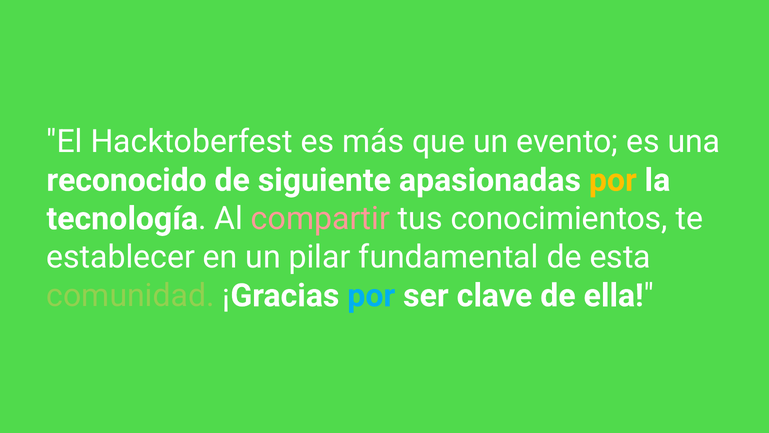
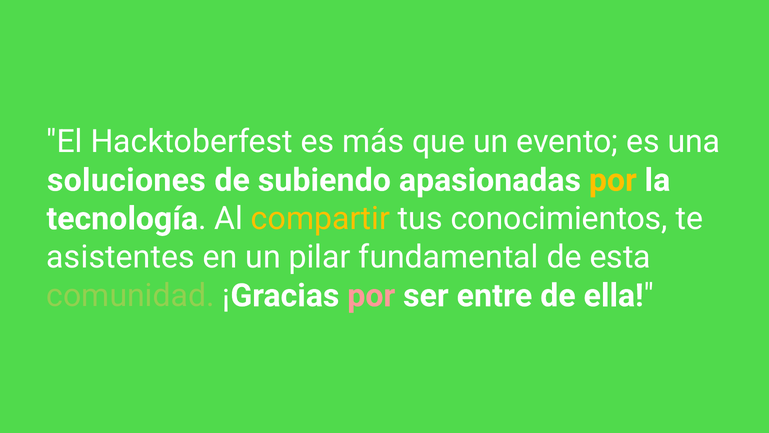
reconocido: reconocido -> soluciones (126, 180)
siguiente: siguiente -> subiendo (324, 180)
compartir colour: pink -> yellow (320, 218)
establecer: establecer -> asistentes (121, 257)
por colour: light blue -> pink (371, 295)
clave: clave -> entre (494, 295)
